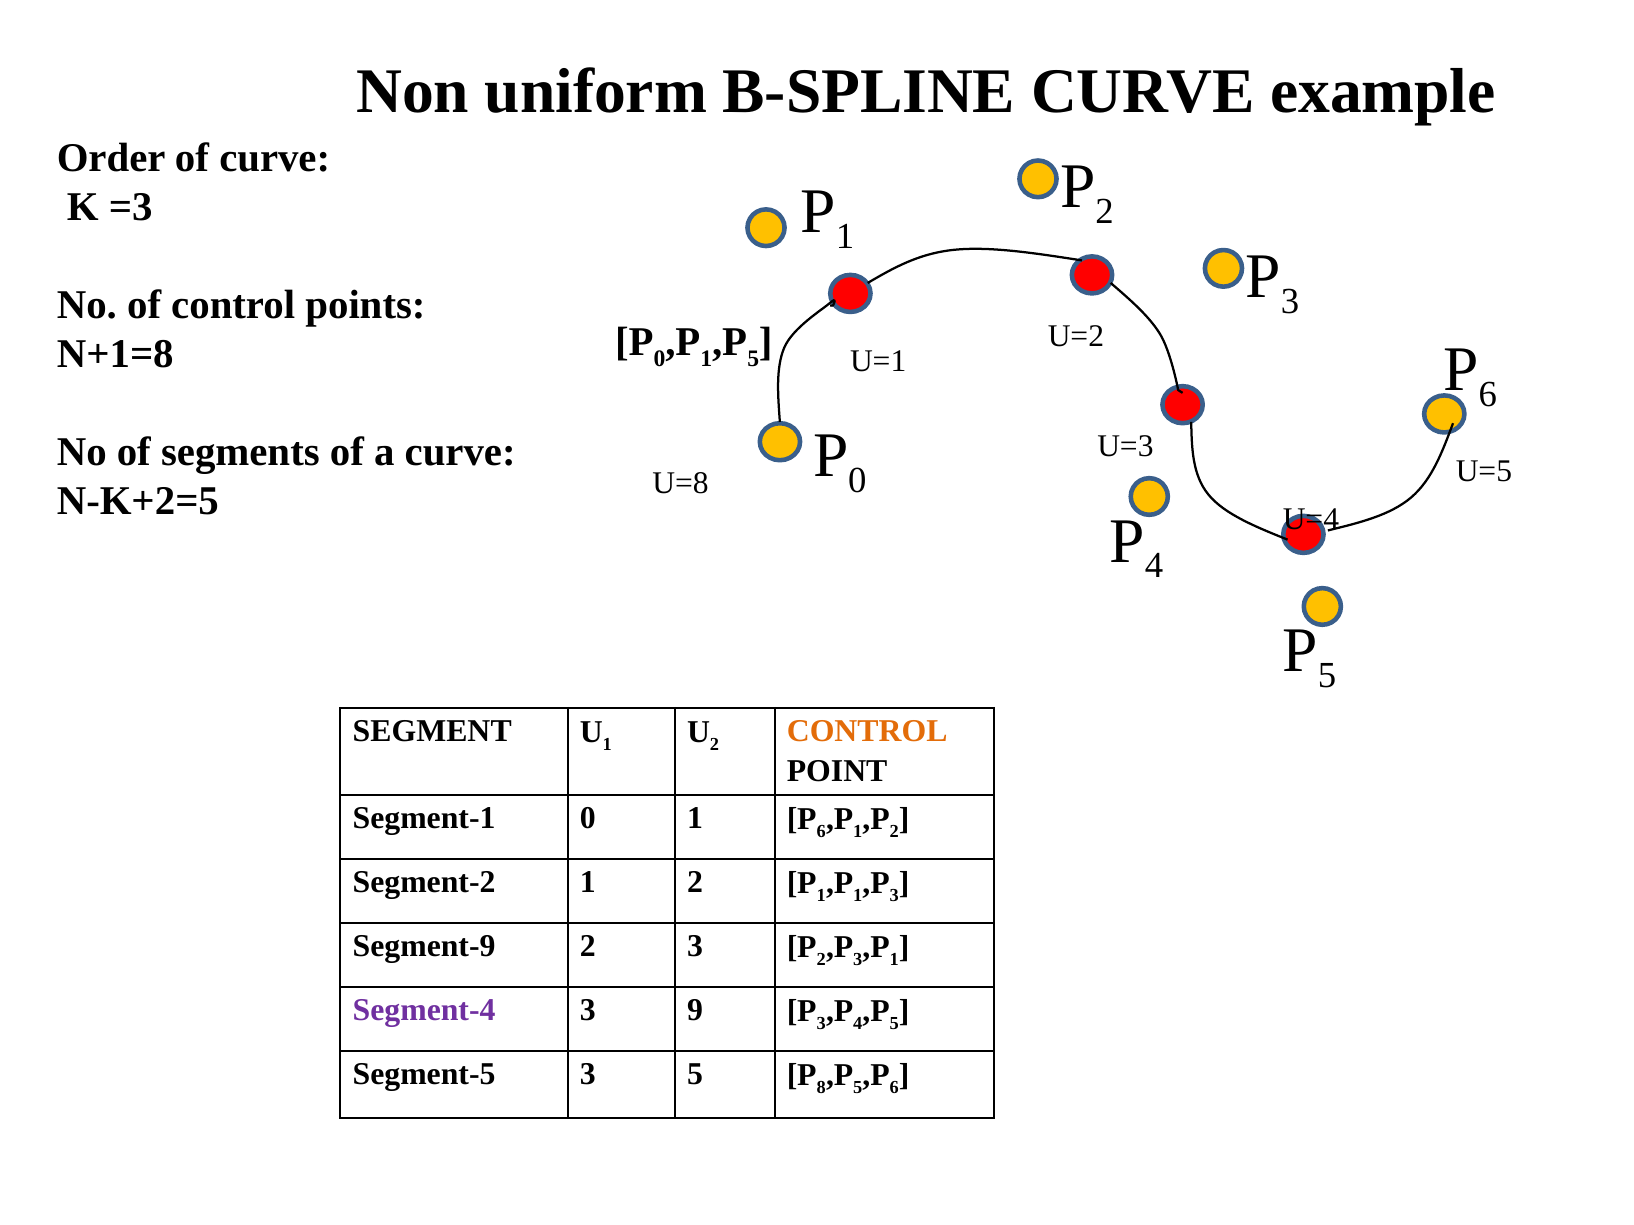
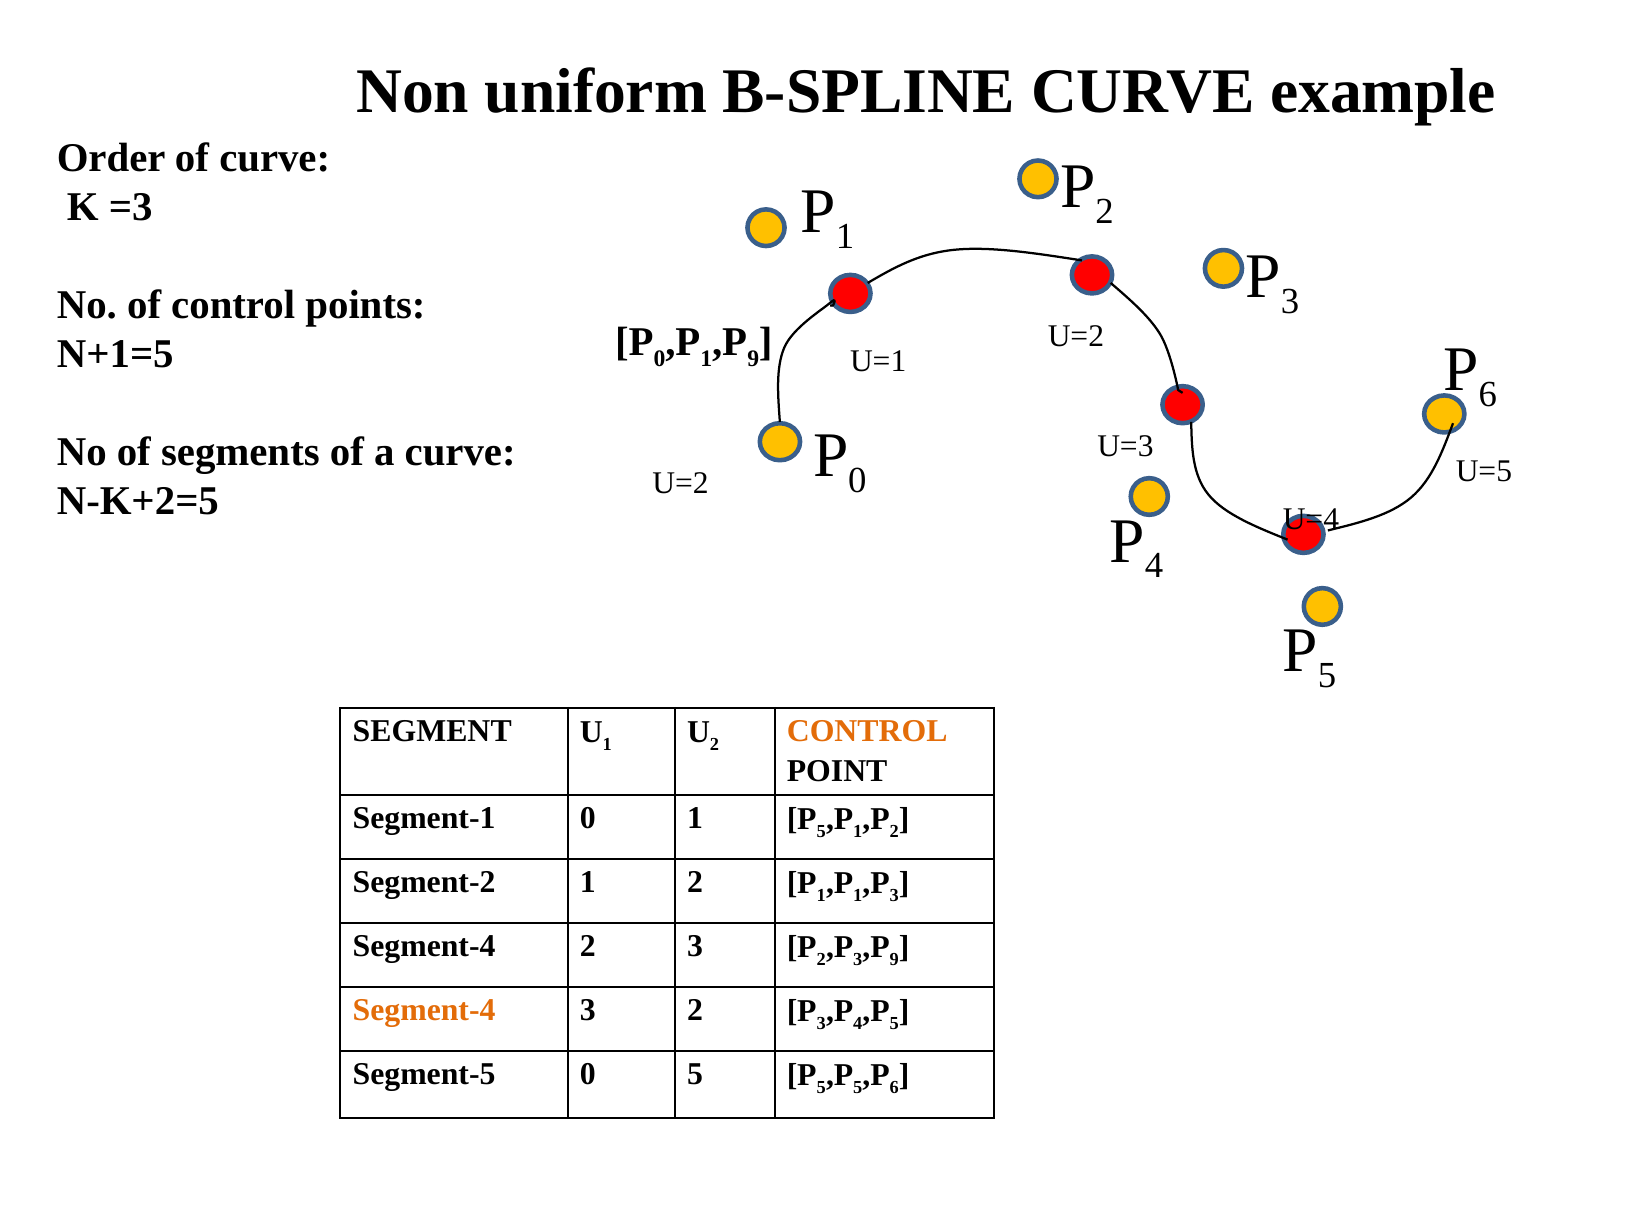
5: 5 -> 9 (753, 359)
N+1=8: N+1=8 -> N+1=5 (115, 354)
U=8: U=8 -> U=2 (680, 483)
6: 6 -> 5 (821, 832)
Segment-9: Segment-9 -> Segment-4 (424, 947)
1: 1 -> 9 (894, 960)
Segment-4 colour: purple -> orange (424, 1011)
3 9: 9 -> 2 (695, 1011)
Segment-5 3: 3 -> 0 (588, 1075)
8: 8 -> 5 (821, 1088)
